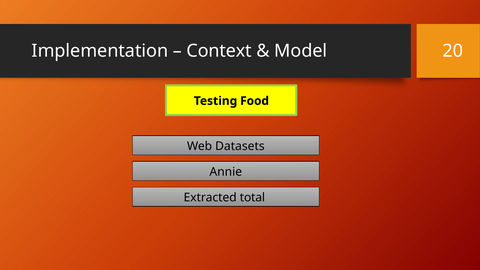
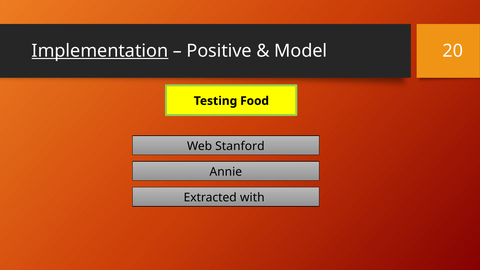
Implementation underline: none -> present (100, 51)
Context: Context -> Positive (219, 51)
Datasets: Datasets -> Stanford (240, 146)
total: total -> with (252, 198)
